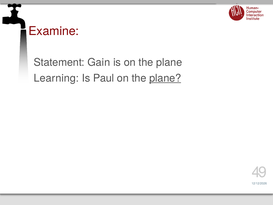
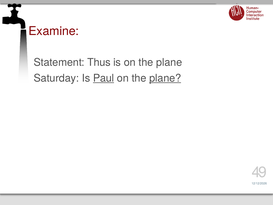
Gain: Gain -> Thus (99, 62)
Learning: Learning -> Saturday (56, 78)
Paul underline: none -> present (104, 78)
